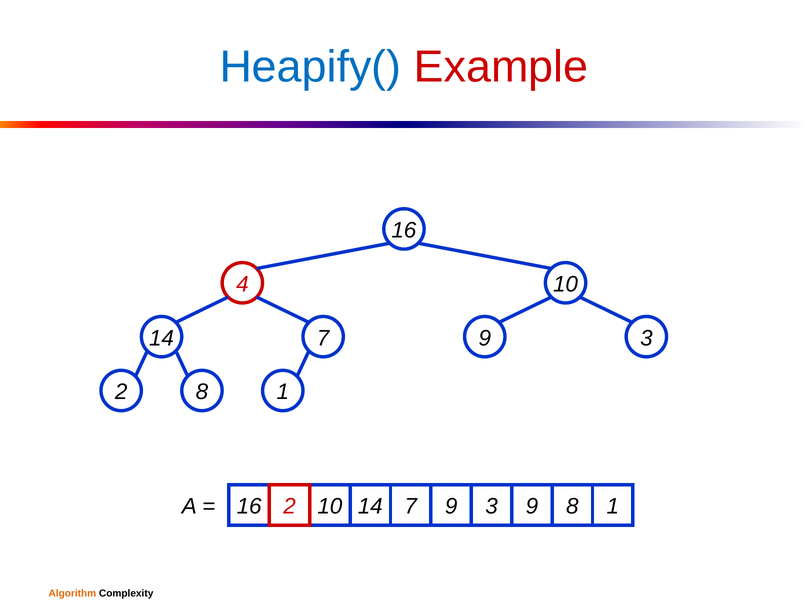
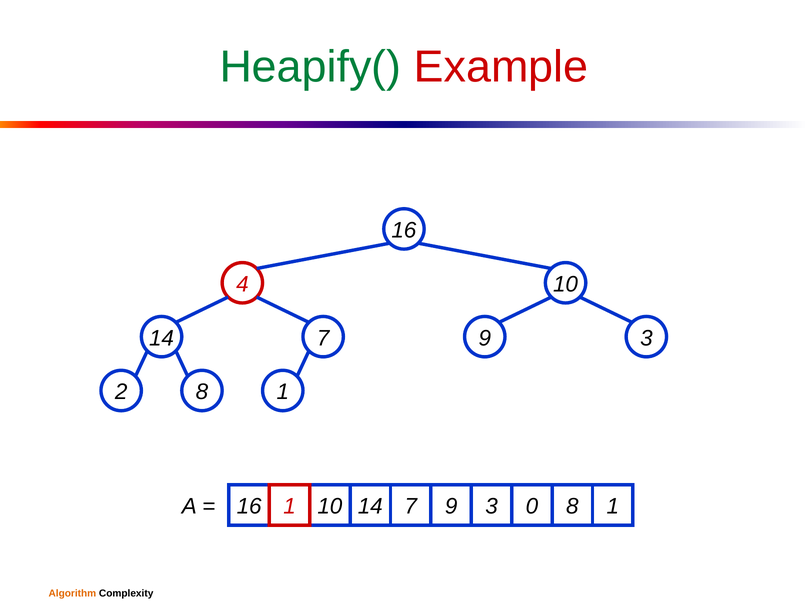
Heapify( colour: blue -> green (310, 67)
2: 2 -> 1 (290, 507)
3 9: 9 -> 0 (532, 507)
